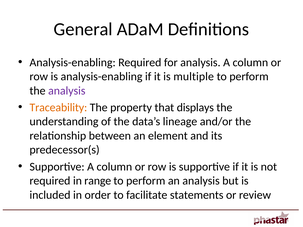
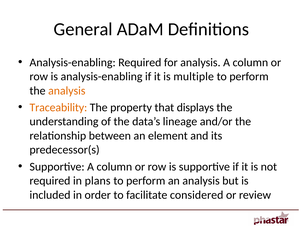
analysis colour: purple -> orange (67, 91)
range: range -> plans (98, 181)
statements: statements -> considered (197, 195)
